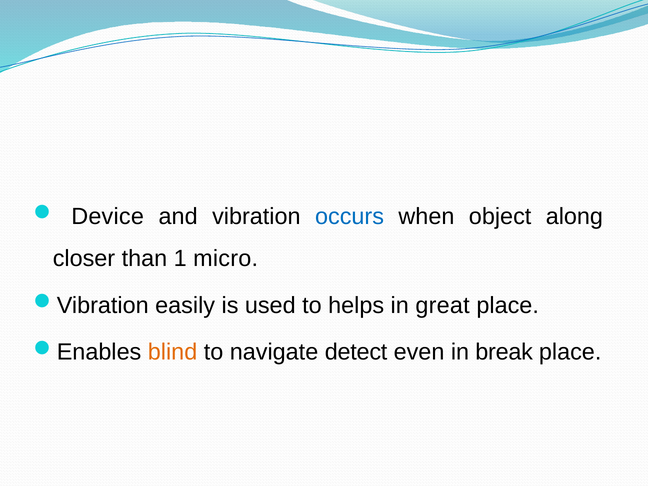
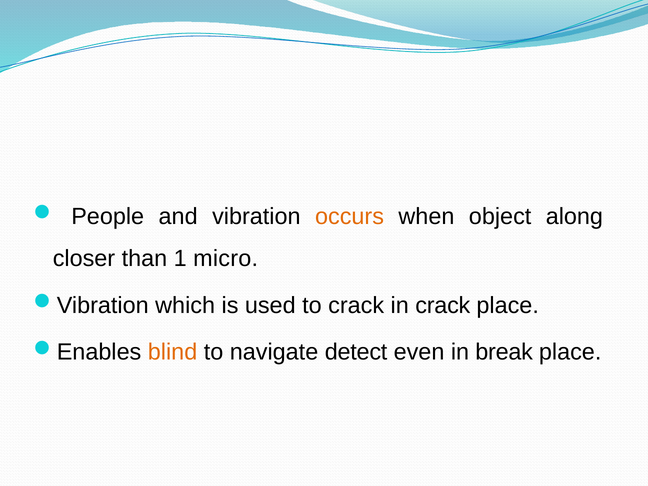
Device: Device -> People (108, 217)
occurs colour: blue -> orange (350, 217)
easily: easily -> which (185, 305)
to helps: helps -> crack (356, 305)
in great: great -> crack (443, 305)
